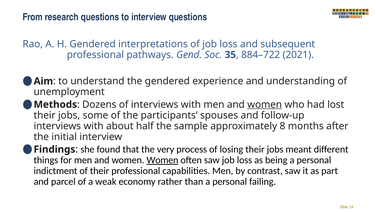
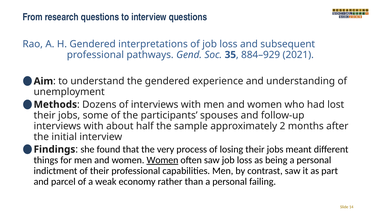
884–722: 884–722 -> 884–929 (261, 55)
women underline: present -> none (265, 104)
8: 8 -> 2 (282, 126)
